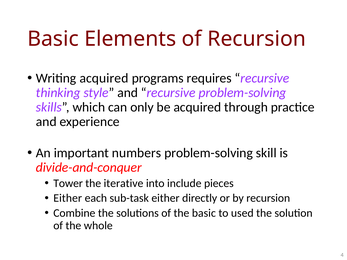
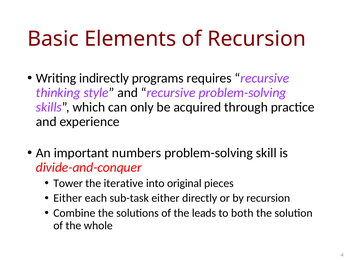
Writing acquired: acquired -> indirectly (104, 78)
include: include -> original (184, 183)
the basic: basic -> leads (204, 213)
used: used -> both (242, 213)
